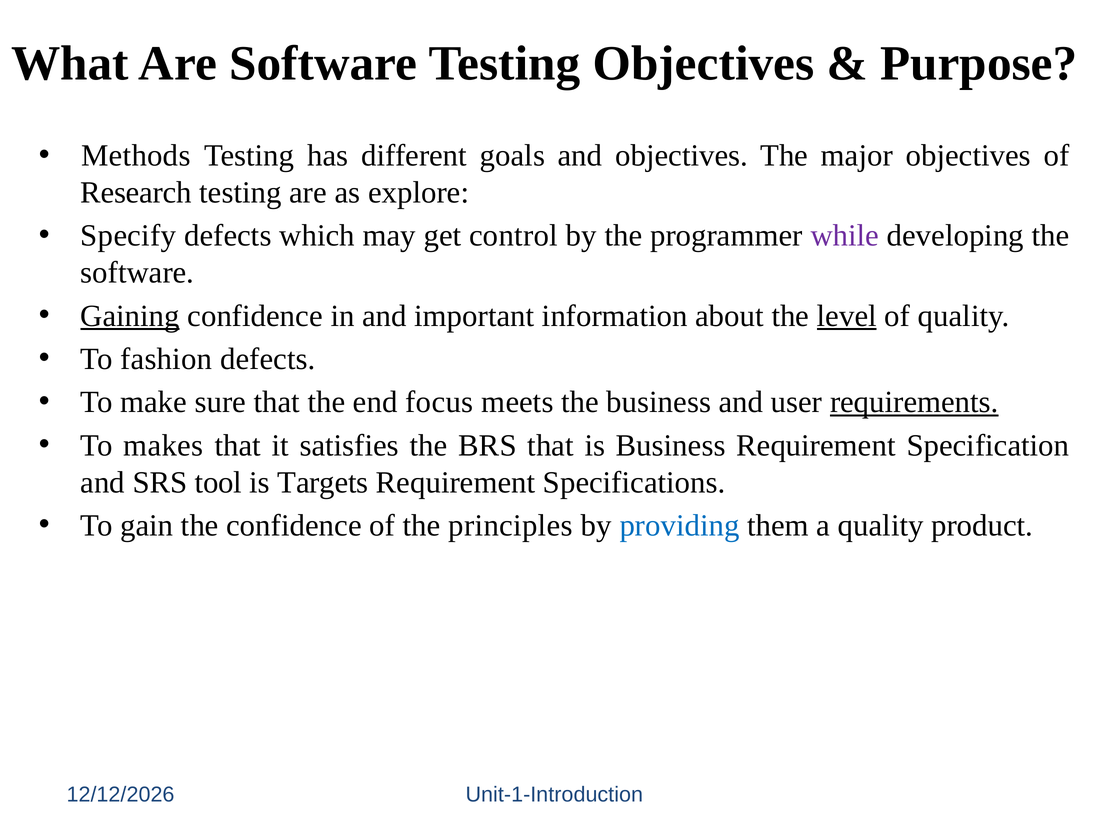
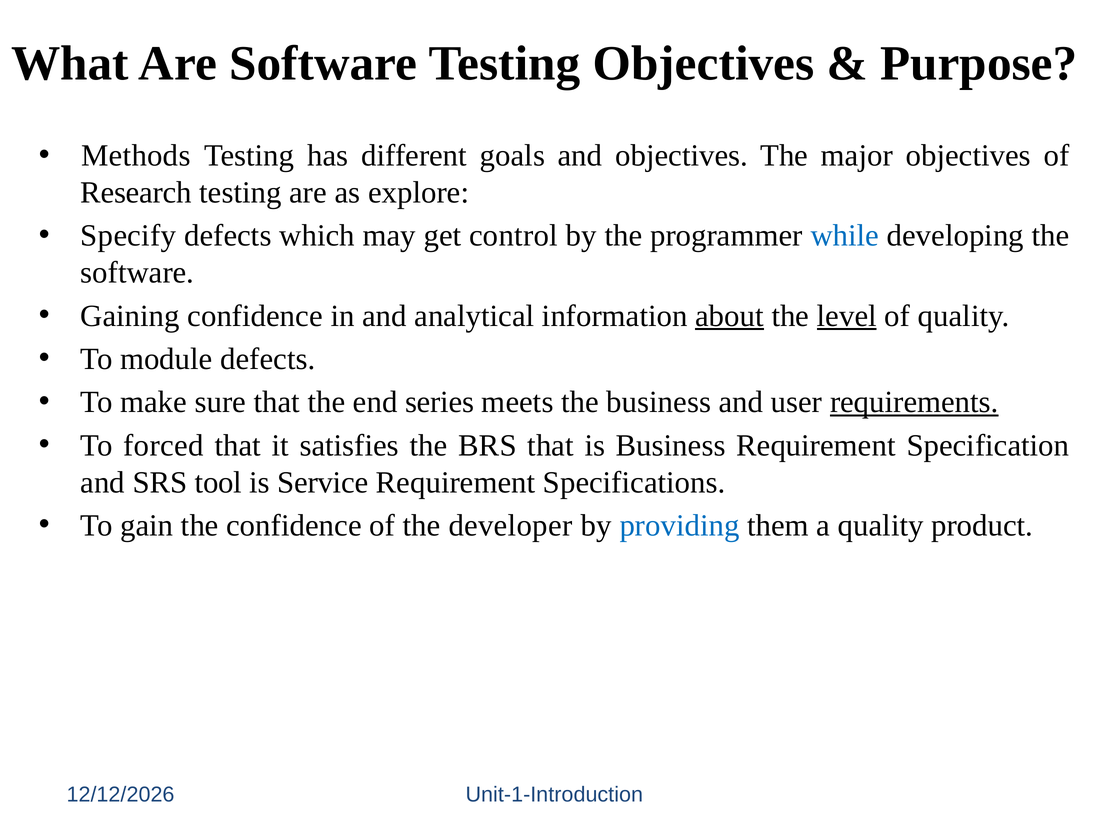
while colour: purple -> blue (845, 236)
Gaining underline: present -> none (130, 316)
important: important -> analytical (474, 316)
about underline: none -> present (730, 316)
fashion: fashion -> module (166, 359)
focus: focus -> series (440, 402)
makes: makes -> forced (163, 445)
Targets: Targets -> Service (323, 482)
principles: principles -> developer (511, 525)
